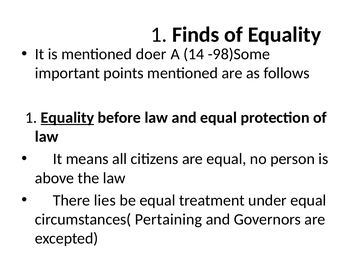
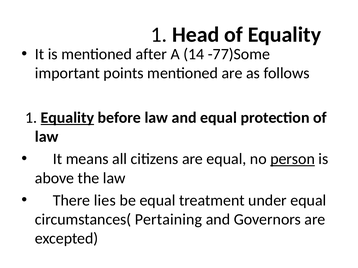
Finds: Finds -> Head (196, 35)
doer: doer -> after (151, 54)
-98)Some: -98)Some -> -77)Some (239, 54)
person underline: none -> present (293, 159)
